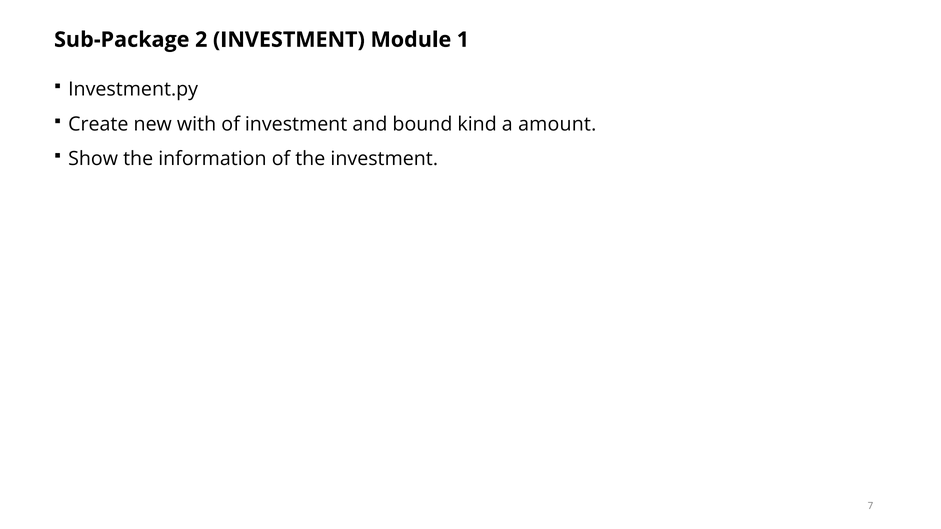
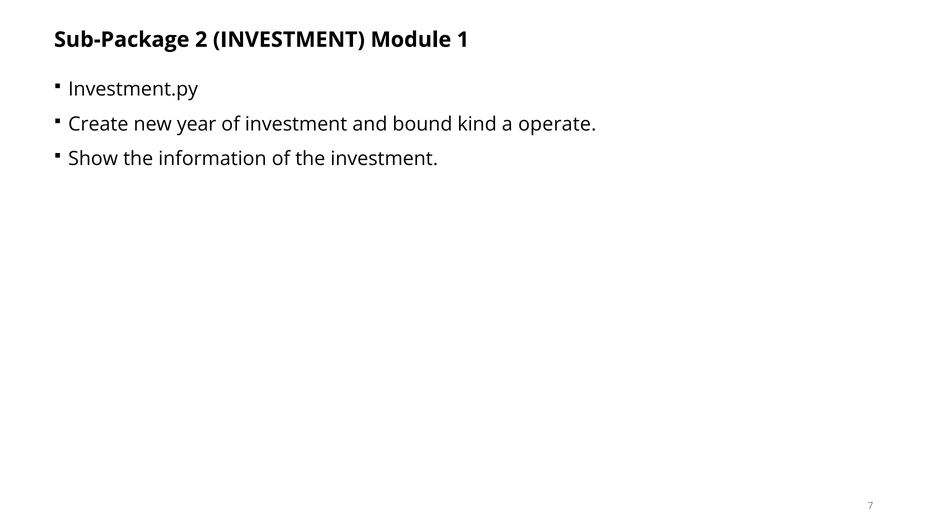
with: with -> year (197, 124)
amount: amount -> operate (557, 124)
